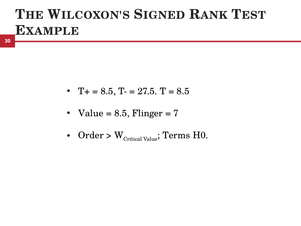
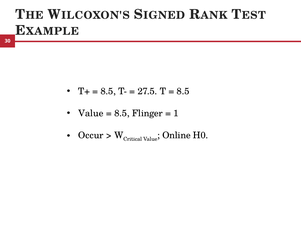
7: 7 -> 1 (176, 113)
Order: Order -> Occur (91, 135)
Terms: Terms -> Online (176, 135)
